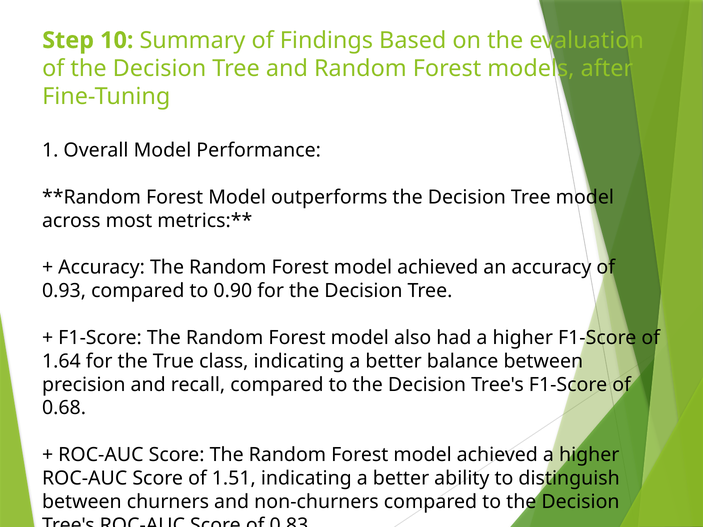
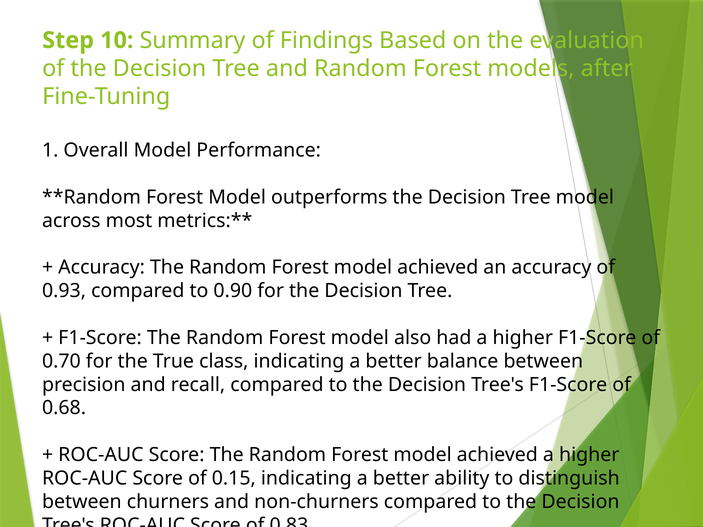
1.64: 1.64 -> 0.70 (61, 361)
1.51: 1.51 -> 0.15 (234, 479)
